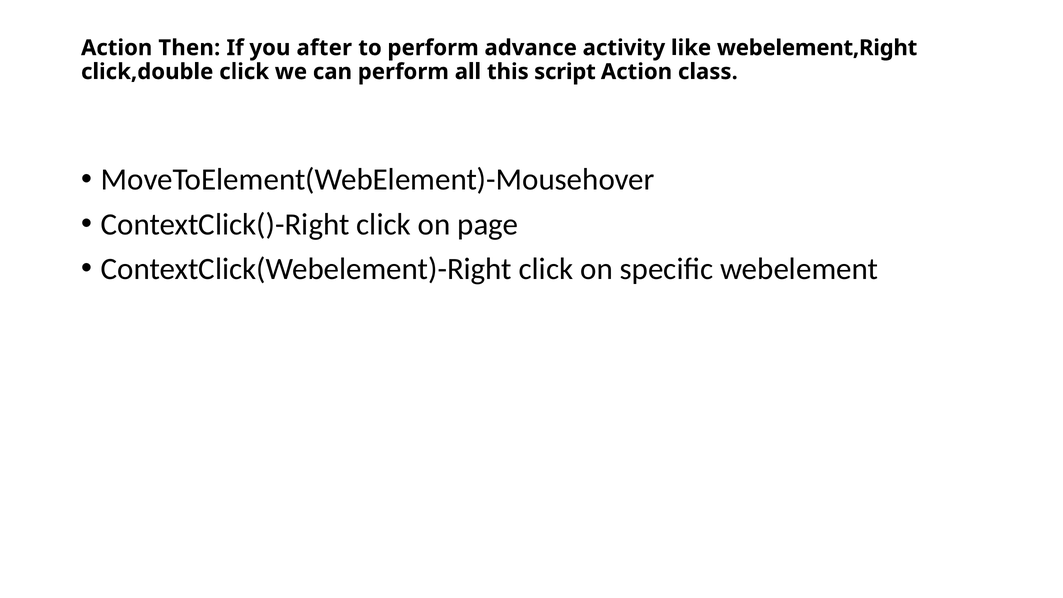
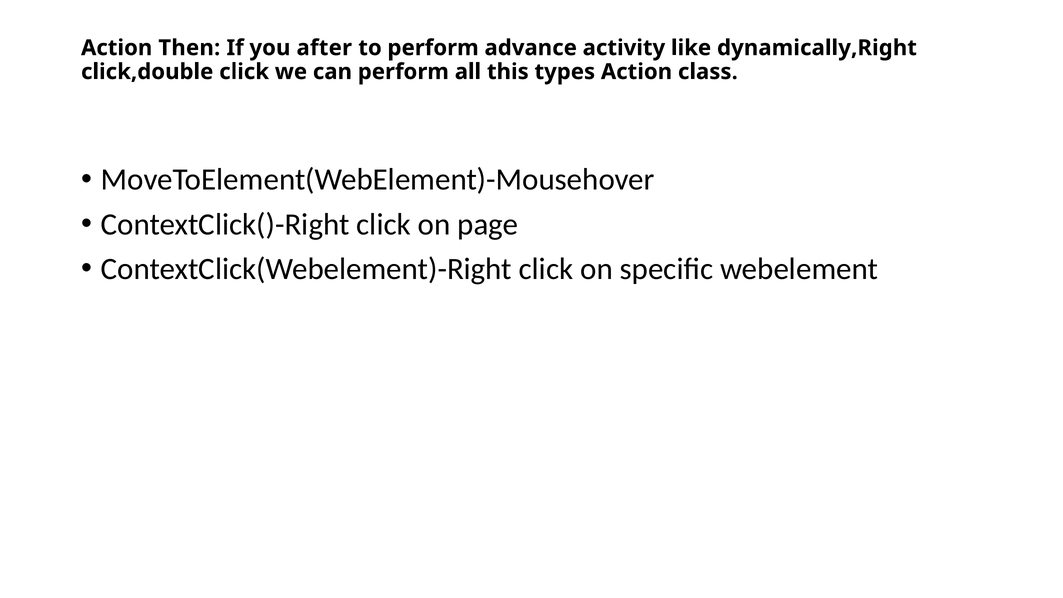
webelement,Right: webelement,Right -> dynamically,Right (817, 48)
script: script -> types (565, 72)
